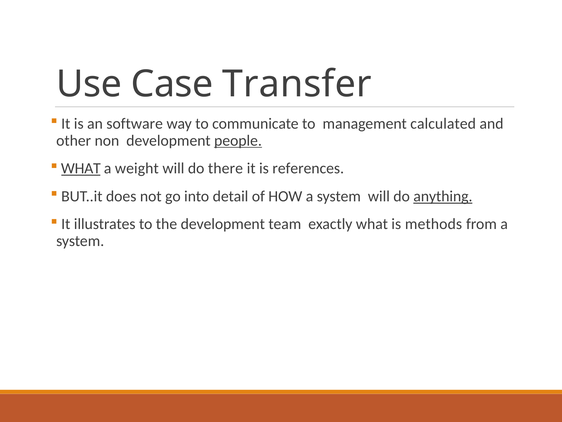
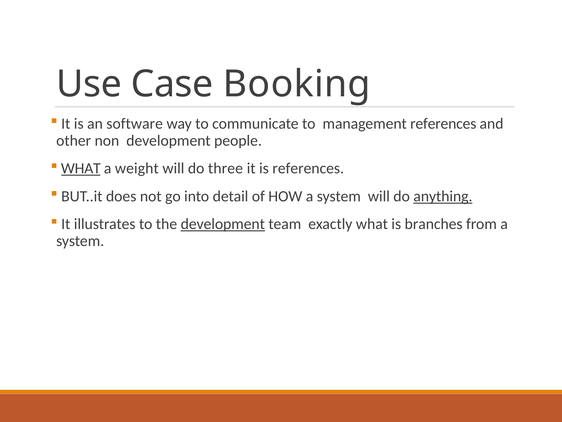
Transfer: Transfer -> Booking (297, 84)
management calculated: calculated -> references (443, 124)
people underline: present -> none (238, 140)
there: there -> three (225, 168)
development underline: none -> present (223, 224)
methods: methods -> branches (434, 224)
